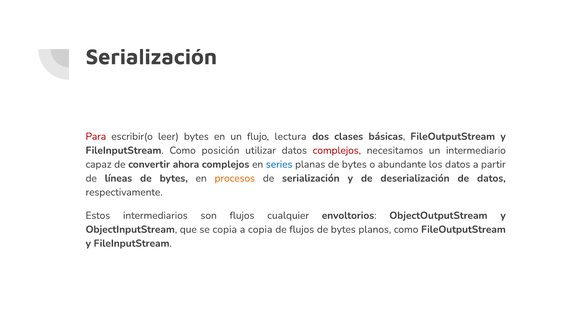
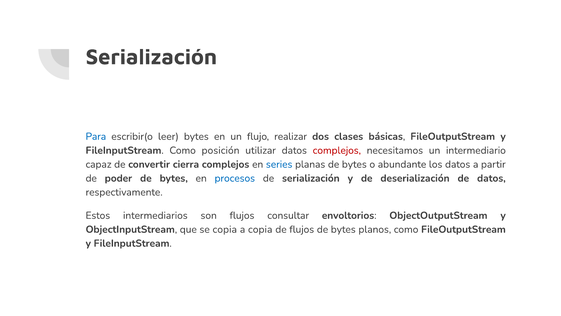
Para colour: red -> blue (96, 136)
lectura: lectura -> realizar (291, 136)
ahora: ahora -> cierra (186, 164)
líneas: líneas -> poder (118, 178)
procesos colour: orange -> blue (235, 178)
cualquier: cualquier -> consultar (288, 215)
